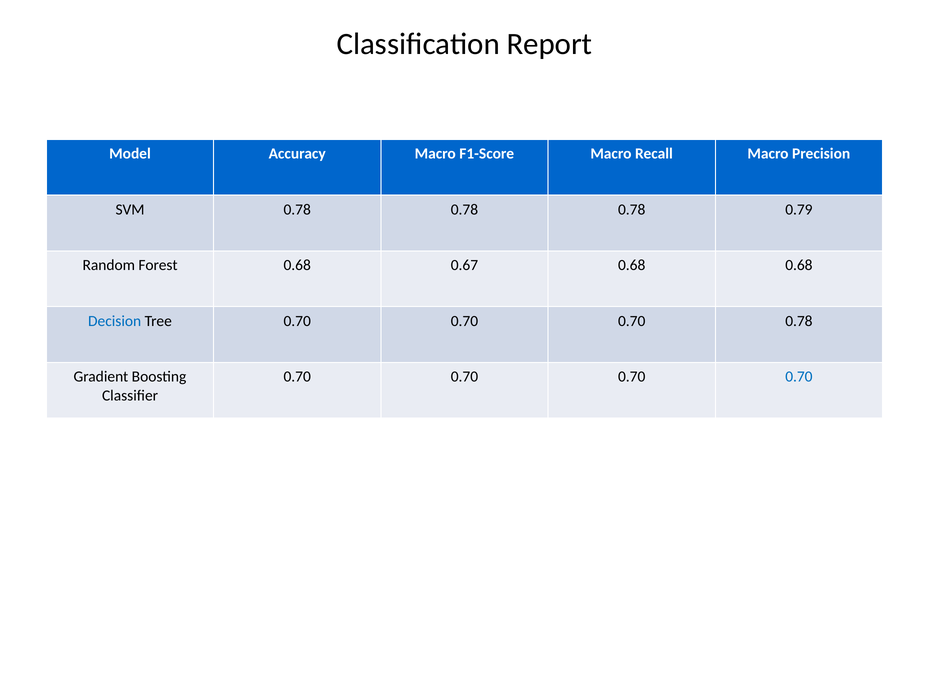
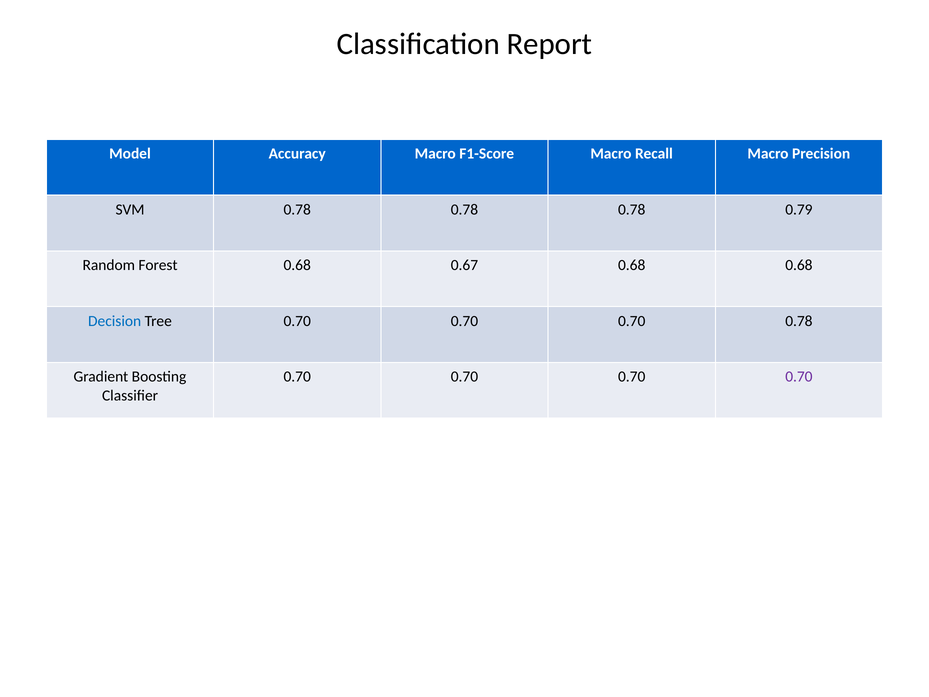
0.70 colour: blue -> purple (799, 377)
